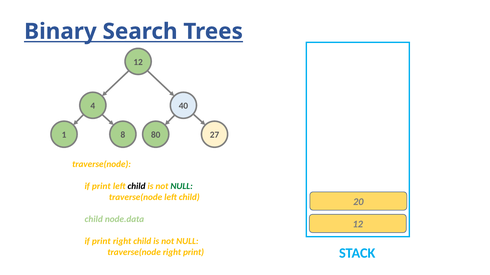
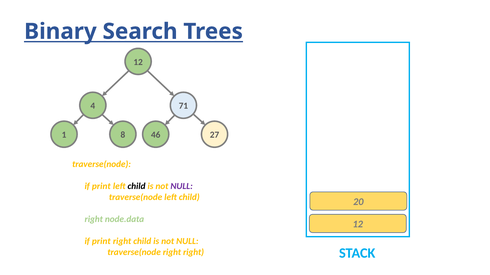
40: 40 -> 71 (183, 106)
80: 80 -> 46 (156, 135)
NULL colour: green -> purple (182, 186)
child: child -> right (94, 220)
right print: print -> right (194, 253)
